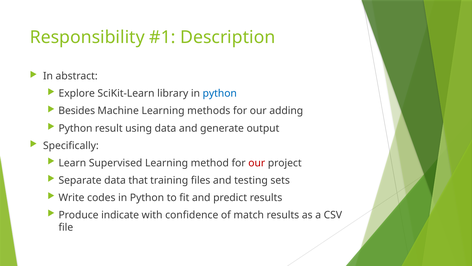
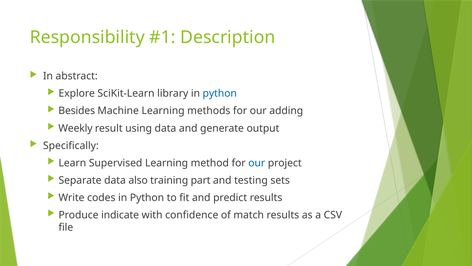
Python: Python -> Weekly (75, 128)
our colour: red -> blue (257, 163)
that: that -> also (138, 180)
files: files -> part (201, 180)
